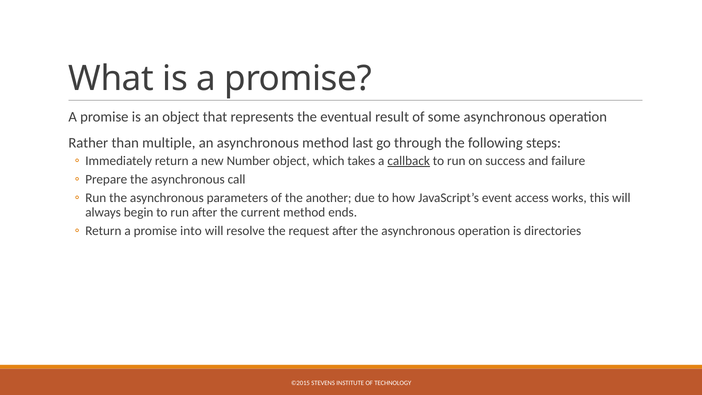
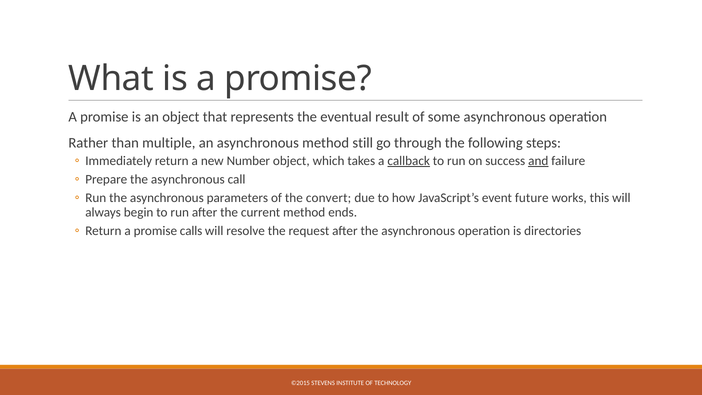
last: last -> still (363, 143)
and underline: none -> present (538, 161)
another: another -> convert (329, 198)
access: access -> future (532, 198)
into: into -> calls (191, 231)
